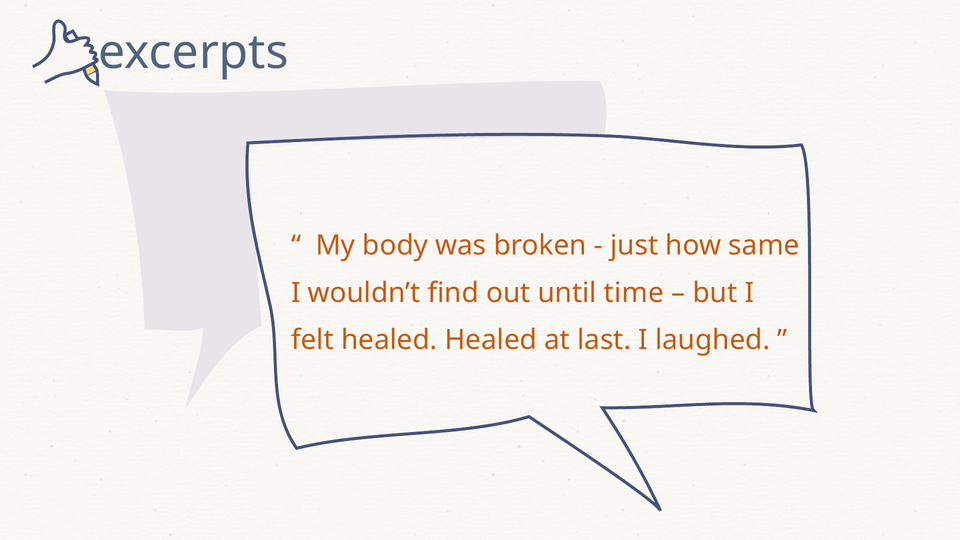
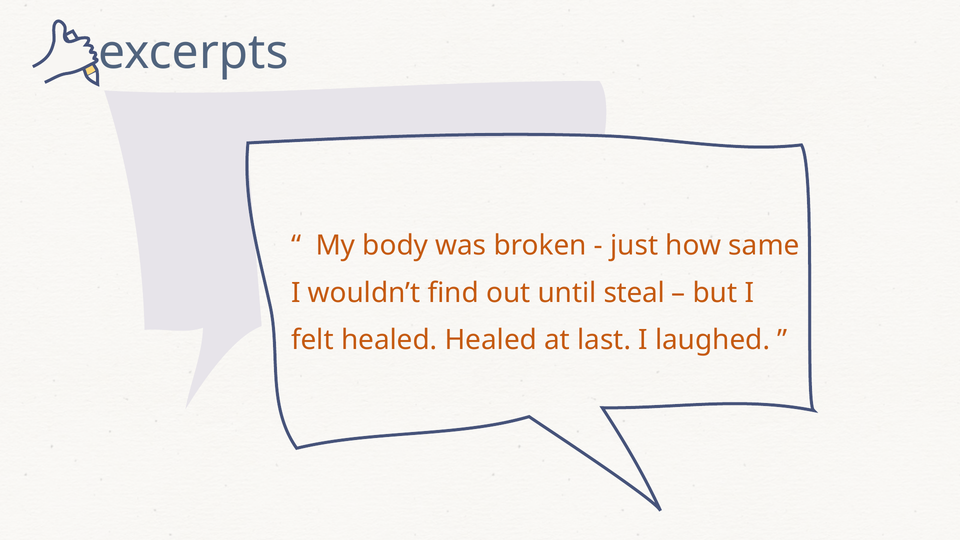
time: time -> steal (634, 293)
